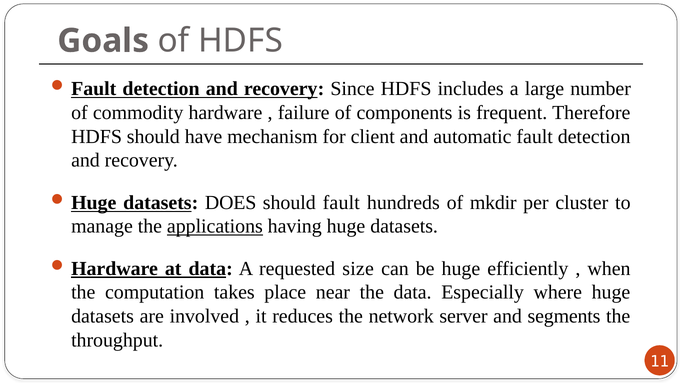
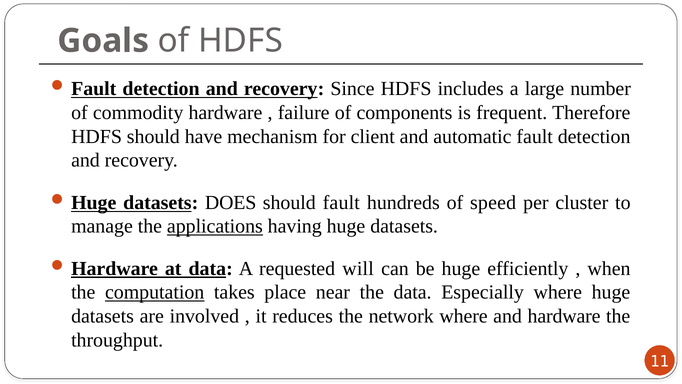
mkdir: mkdir -> speed (493, 202)
size: size -> will (358, 268)
computation underline: none -> present (155, 292)
network server: server -> where (464, 316)
and segments: segments -> hardware (564, 316)
